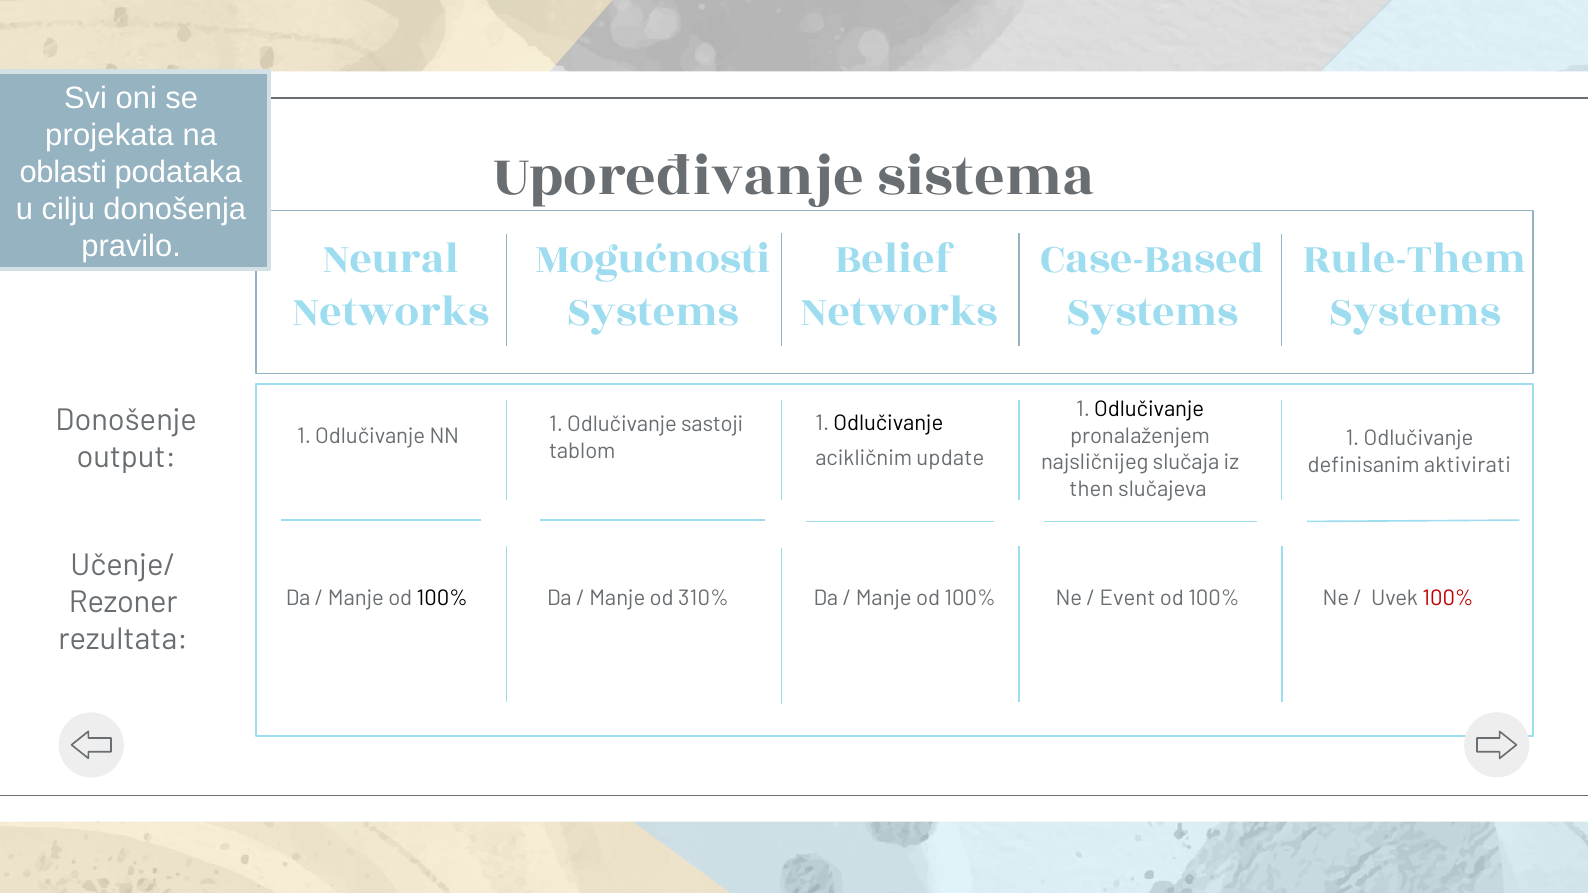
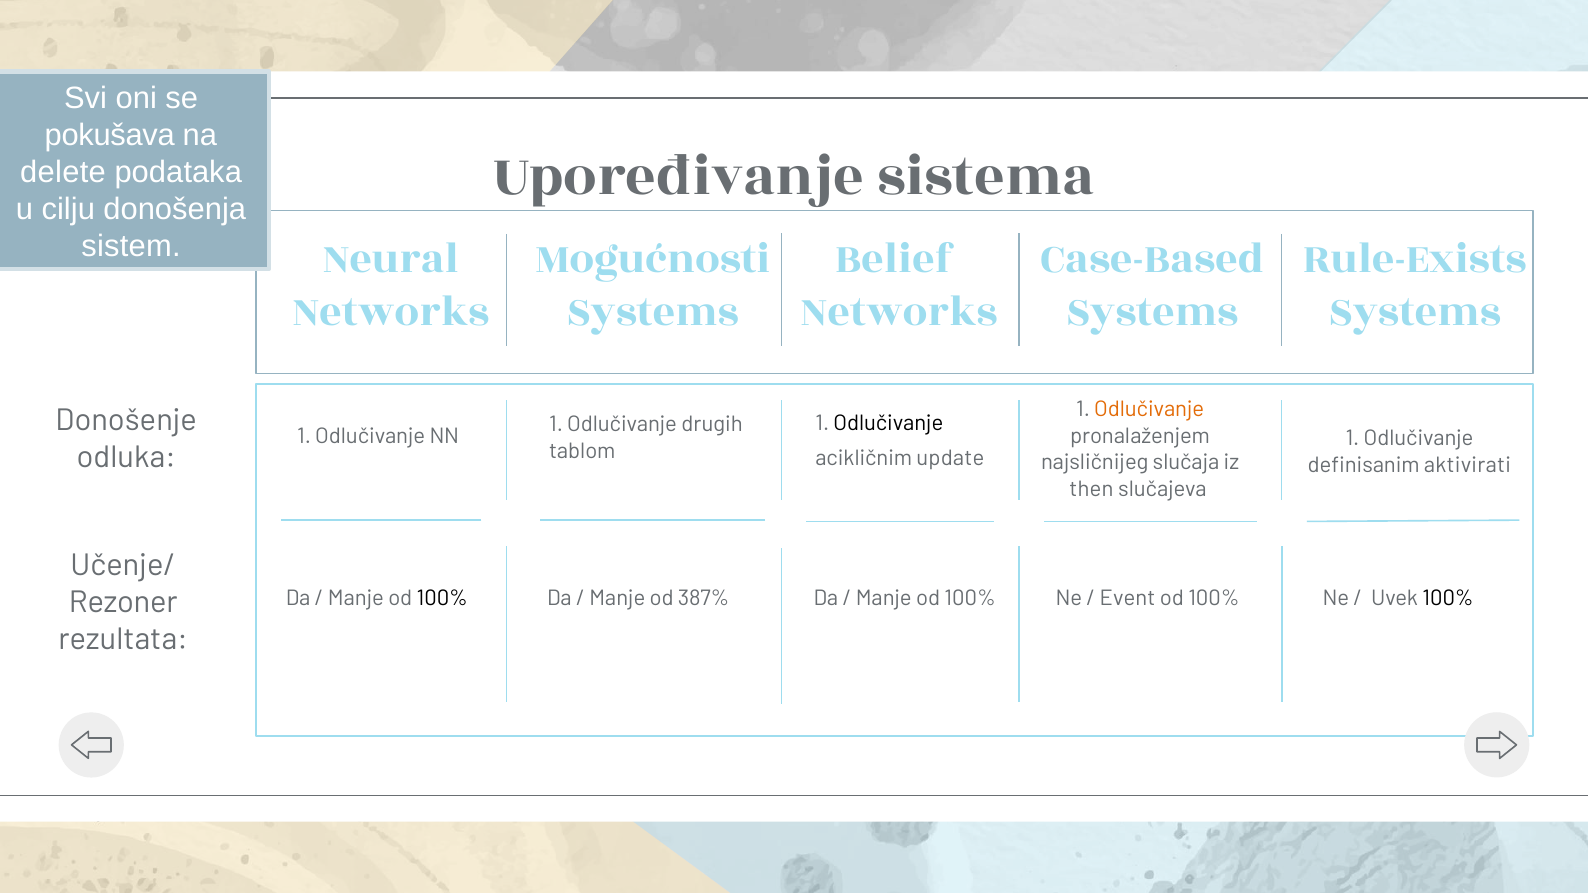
projekata: projekata -> pokušava (110, 135)
oblasti: oblasti -> delete (63, 172)
pravilo: pravilo -> sistem (131, 247)
Rule-Them: Rule-Them -> Rule-Exists (1415, 258)
Odlučivanje colour: black -> orange (1149, 410)
sastoji: sastoji -> drugih (712, 425)
output: output -> odluka (126, 457)
310%: 310% -> 387% (704, 599)
100% colour: red -> black (1448, 599)
